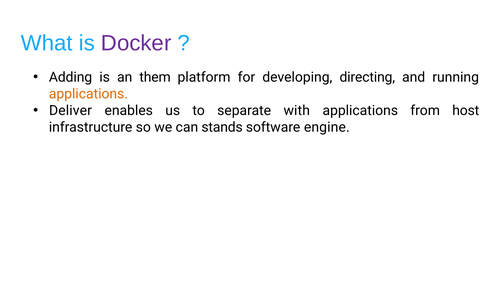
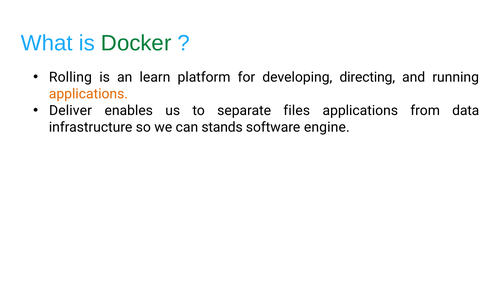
Docker colour: purple -> green (136, 43)
Adding: Adding -> Rolling (70, 77)
them: them -> learn (155, 77)
with: with -> files (297, 111)
host: host -> data (466, 111)
